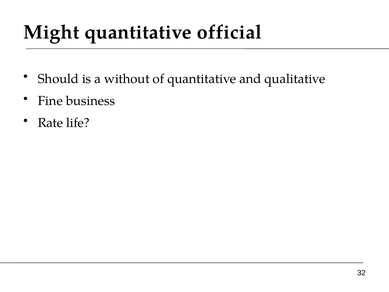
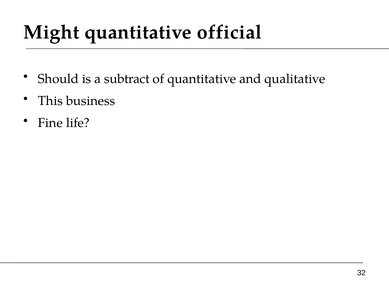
without: without -> subtract (127, 79)
Fine: Fine -> This (50, 101)
Rate: Rate -> Fine (50, 123)
